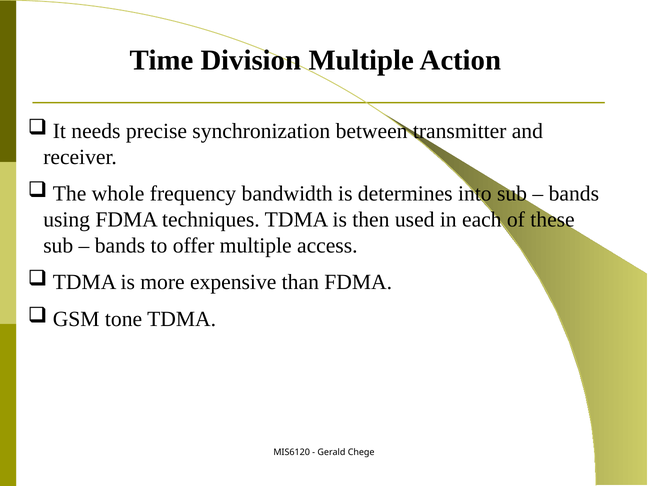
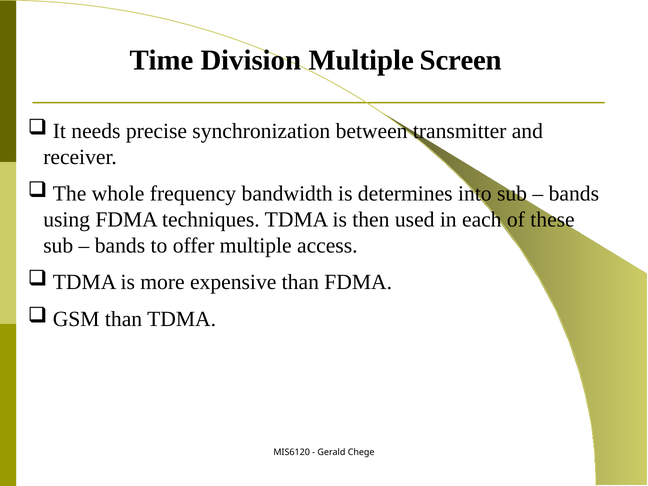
Action: Action -> Screen (461, 60)
GSM tone: tone -> than (124, 319)
